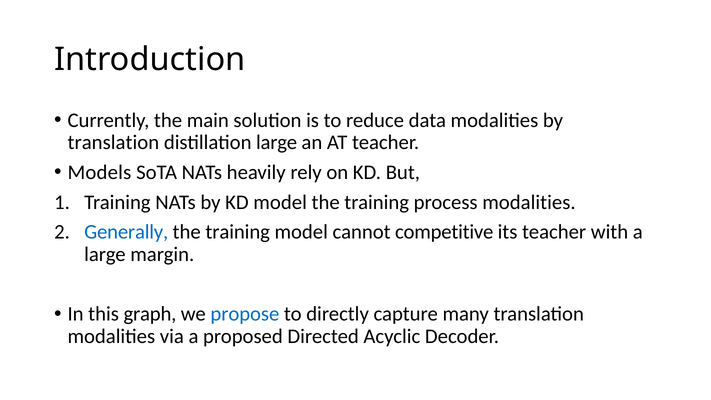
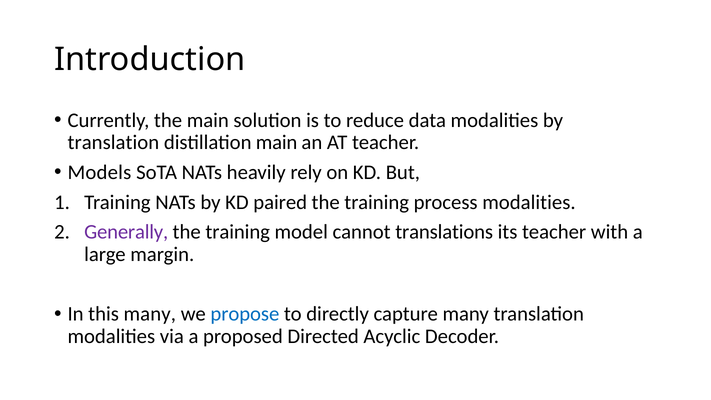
distillation large: large -> main (277, 143)
KD model: model -> paired (280, 202)
Generally colour: blue -> purple (126, 232)
competitive: competitive -> translations (444, 232)
this graph: graph -> many (150, 314)
